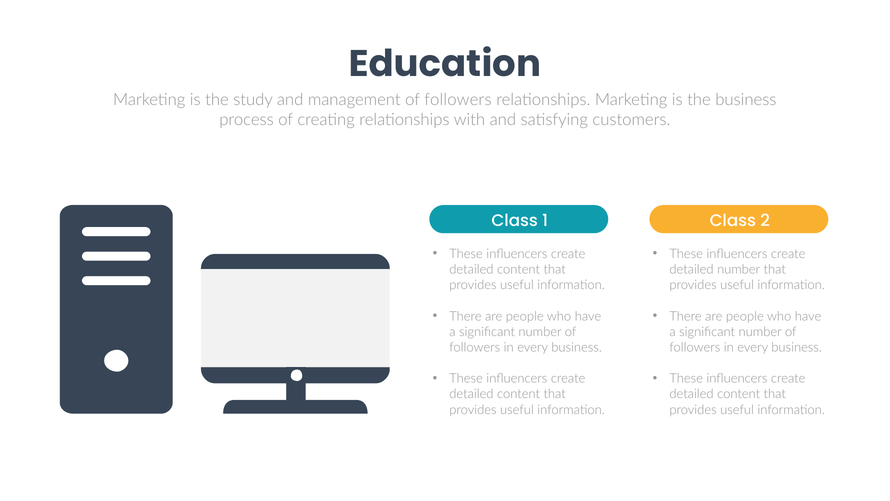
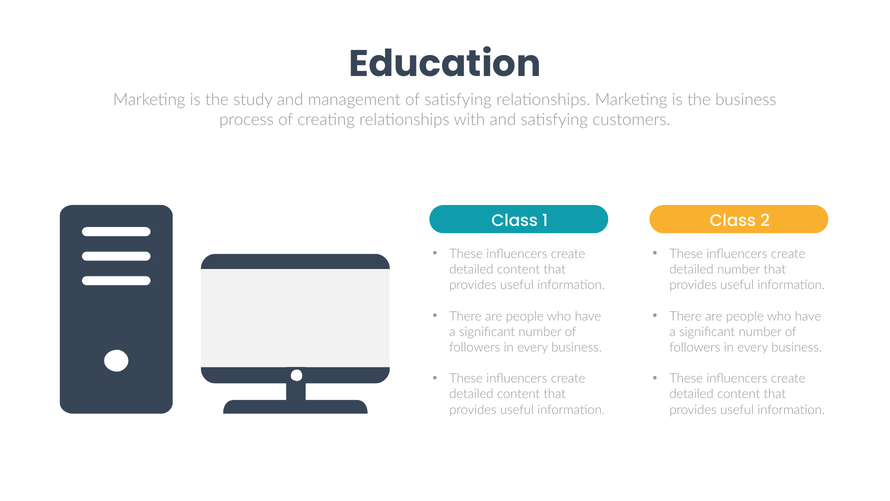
management of followers: followers -> satisfying (458, 100)
